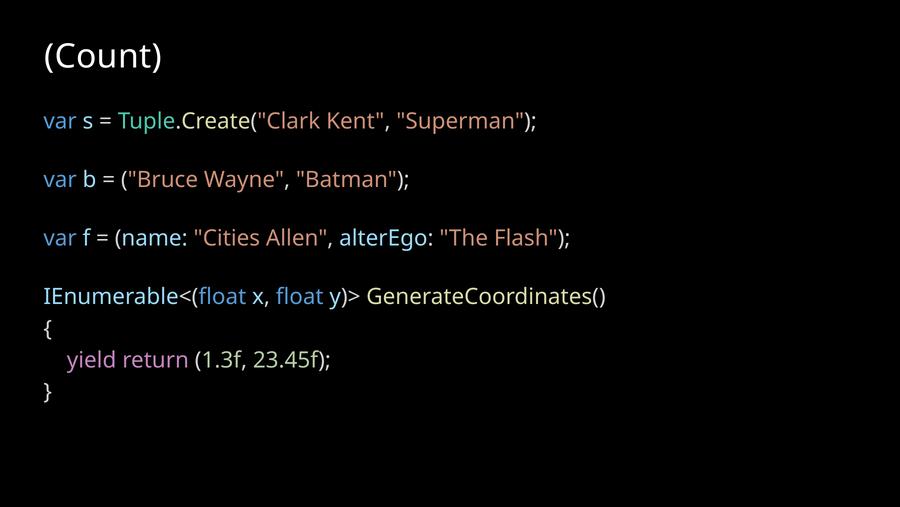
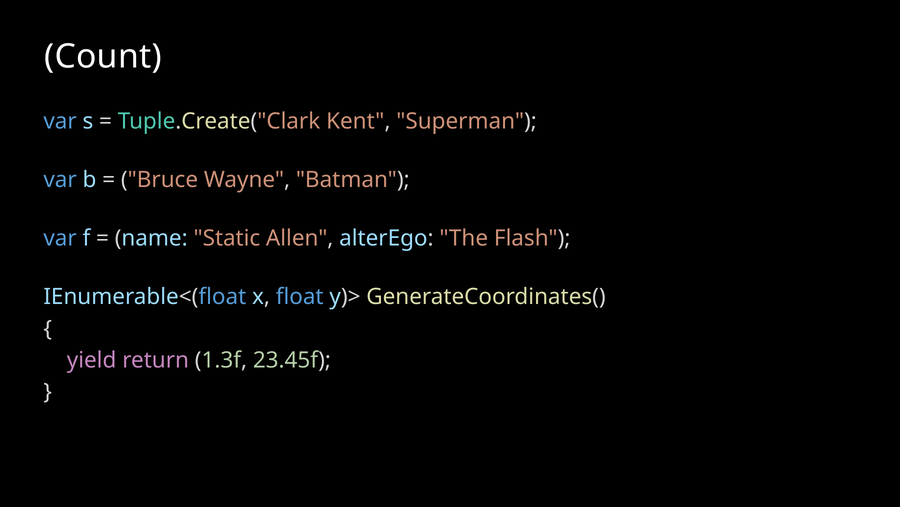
Cities: Cities -> Static (227, 238)
